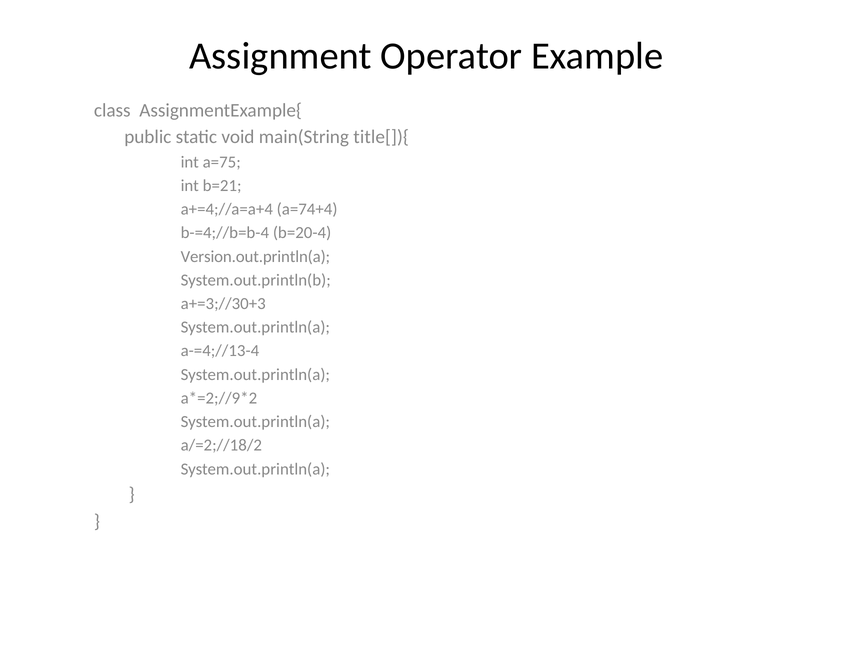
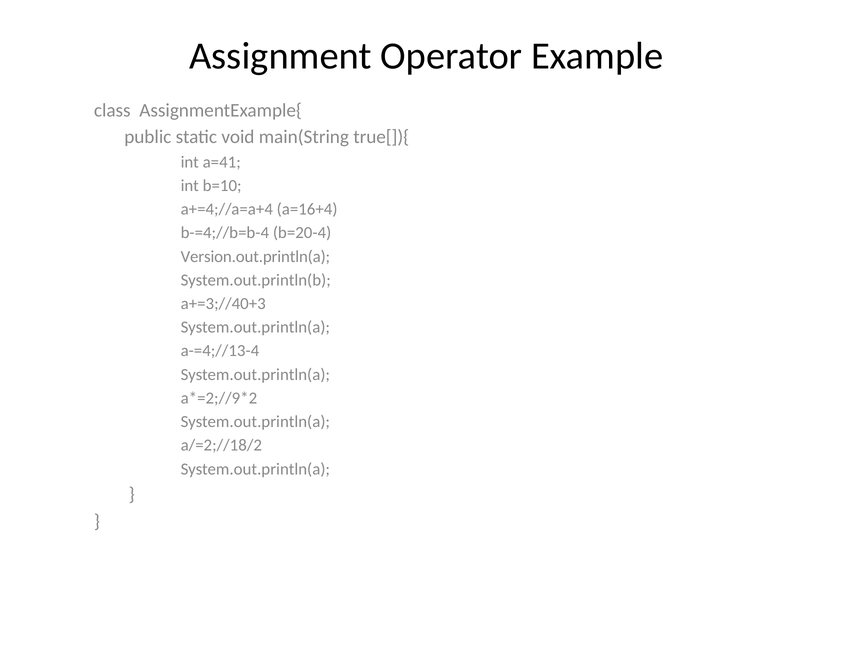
title[]){: title[]){ -> true[]){ (381, 137)
a=75: a=75 -> a=41 (222, 162)
b=21: b=21 -> b=10 (222, 186)
a=74+4: a=74+4 -> a=16+4 (307, 209)
a+=3;//30+3: a+=3;//30+3 -> a+=3;//40+3 (223, 304)
